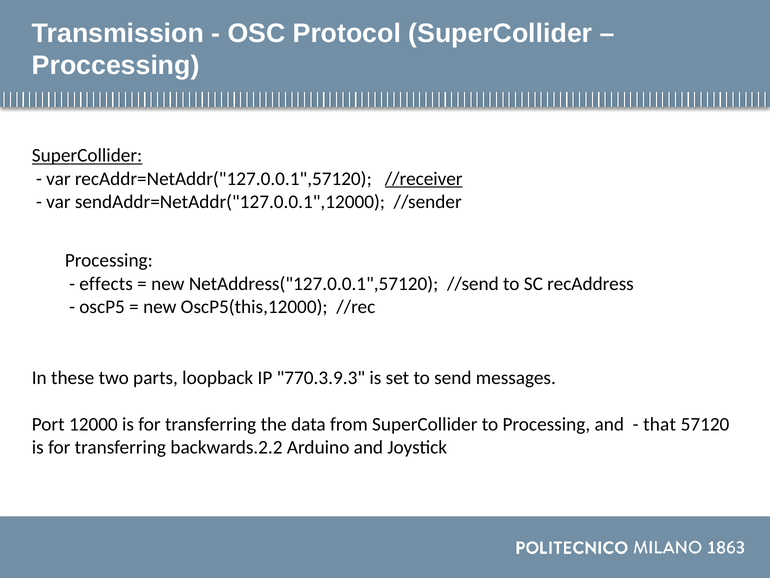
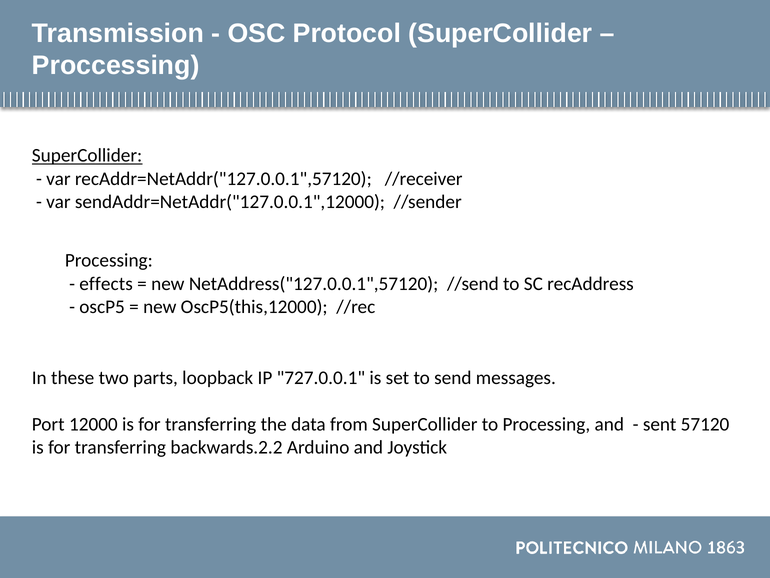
//receiver underline: present -> none (424, 179)
770.3.9.3: 770.3.9.3 -> 727.0.0.1 (321, 378)
that: that -> sent (660, 424)
